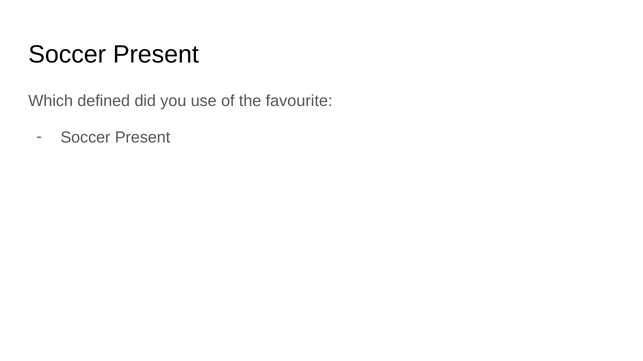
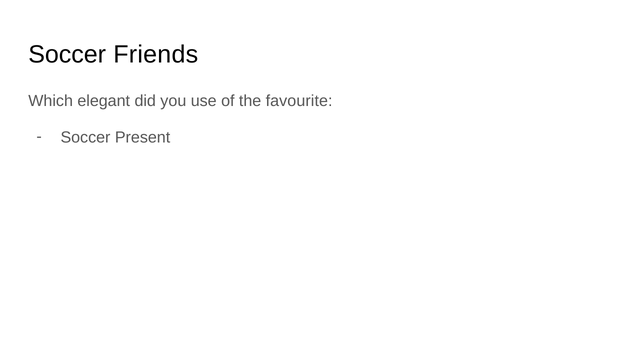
Present: Present -> Friends (156, 54)
defined: defined -> elegant (104, 101)
